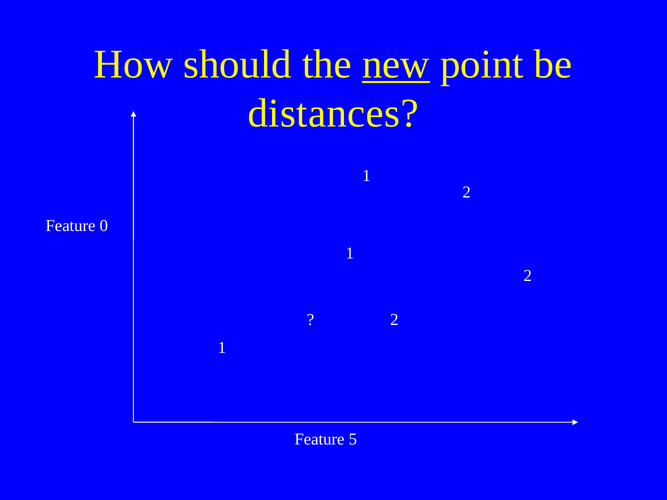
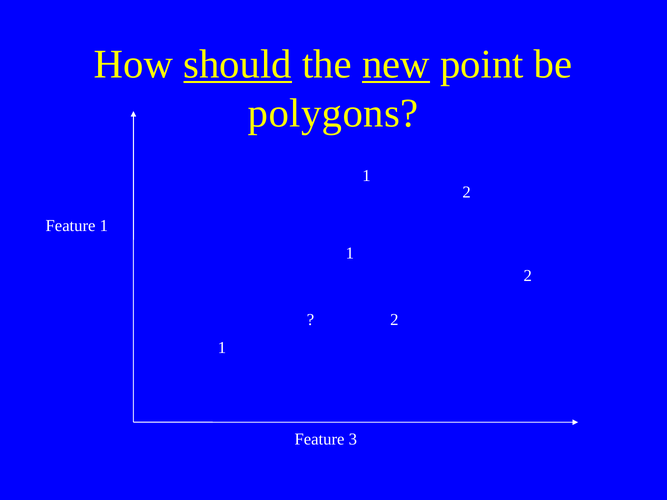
should underline: none -> present (238, 65)
distances: distances -> polygons (333, 113)
Feature 0: 0 -> 1 (104, 226)
5: 5 -> 3 (353, 440)
